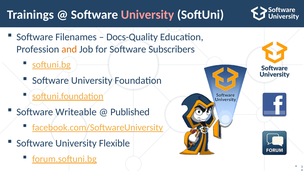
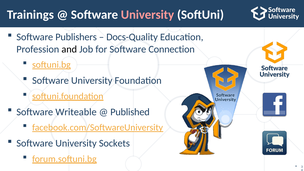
Filenames: Filenames -> Publishers (76, 37)
and colour: orange -> black (69, 49)
Subscribers: Subscribers -> Connection (172, 49)
Flexible: Flexible -> Sockets (114, 143)
